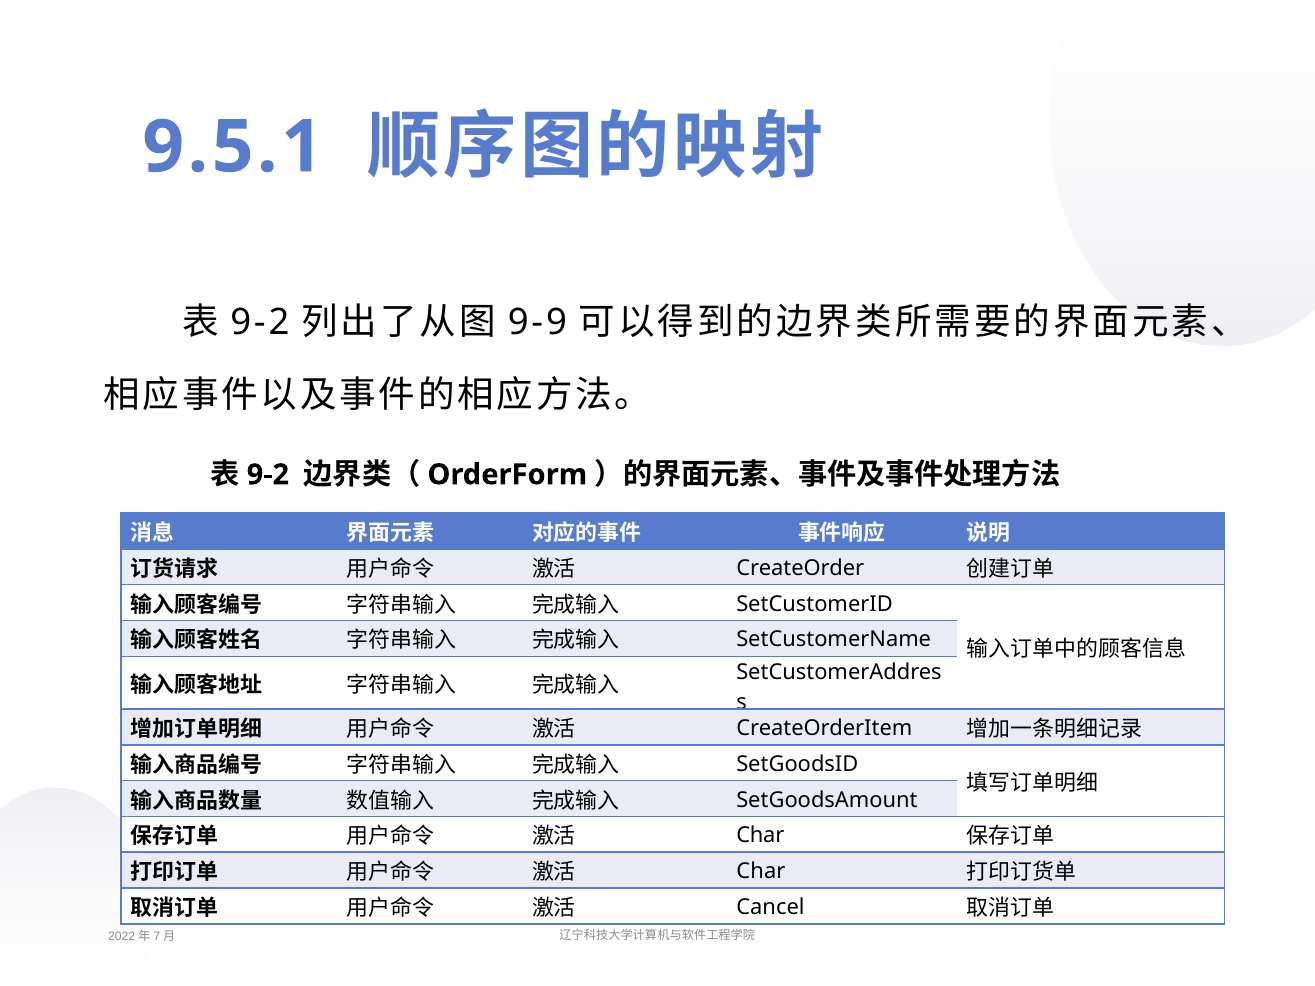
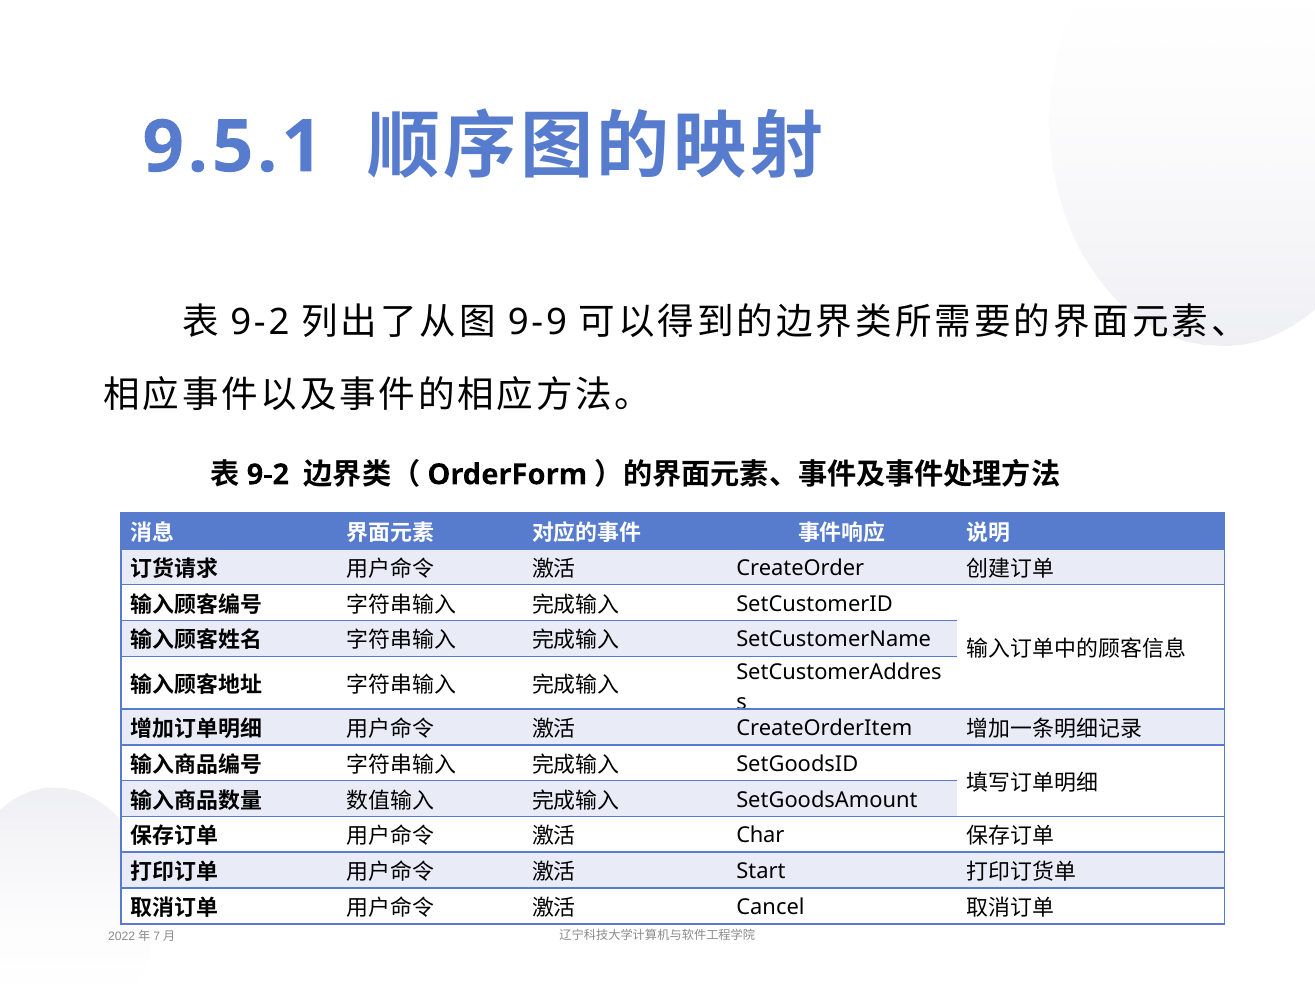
Char: Char -> Start (761, 872)
